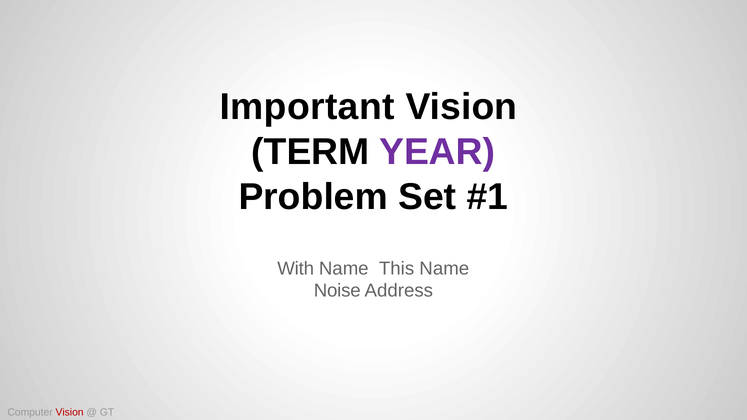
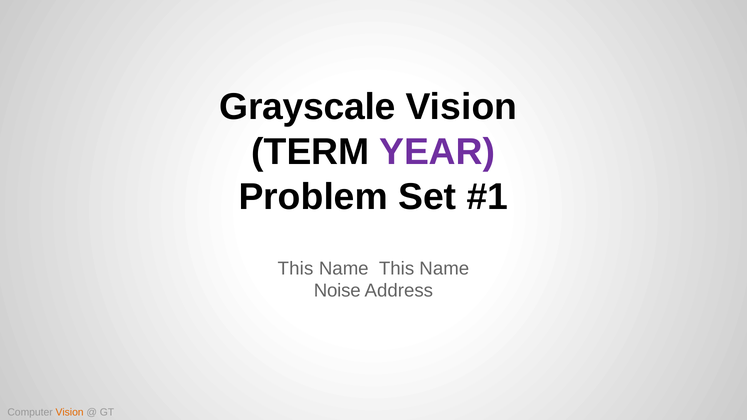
Important: Important -> Grayscale (307, 107)
With: With -> This (295, 269)
Vision colour: red -> orange (70, 413)
